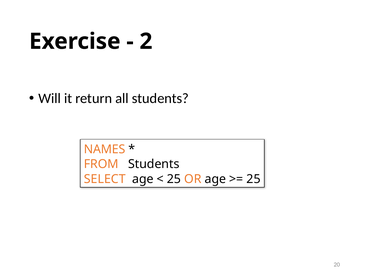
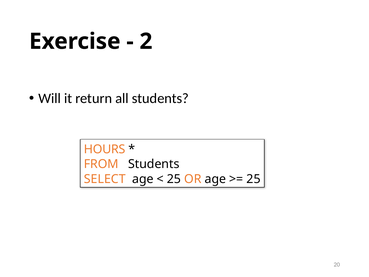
NAMES: NAMES -> HOURS (105, 149)
